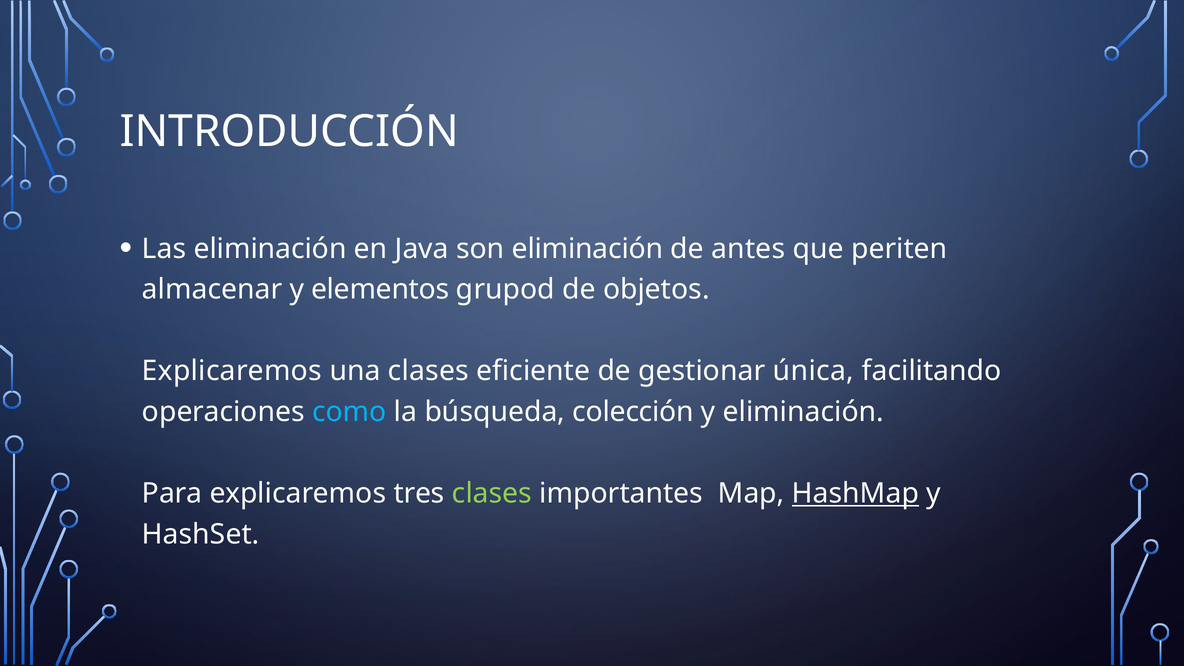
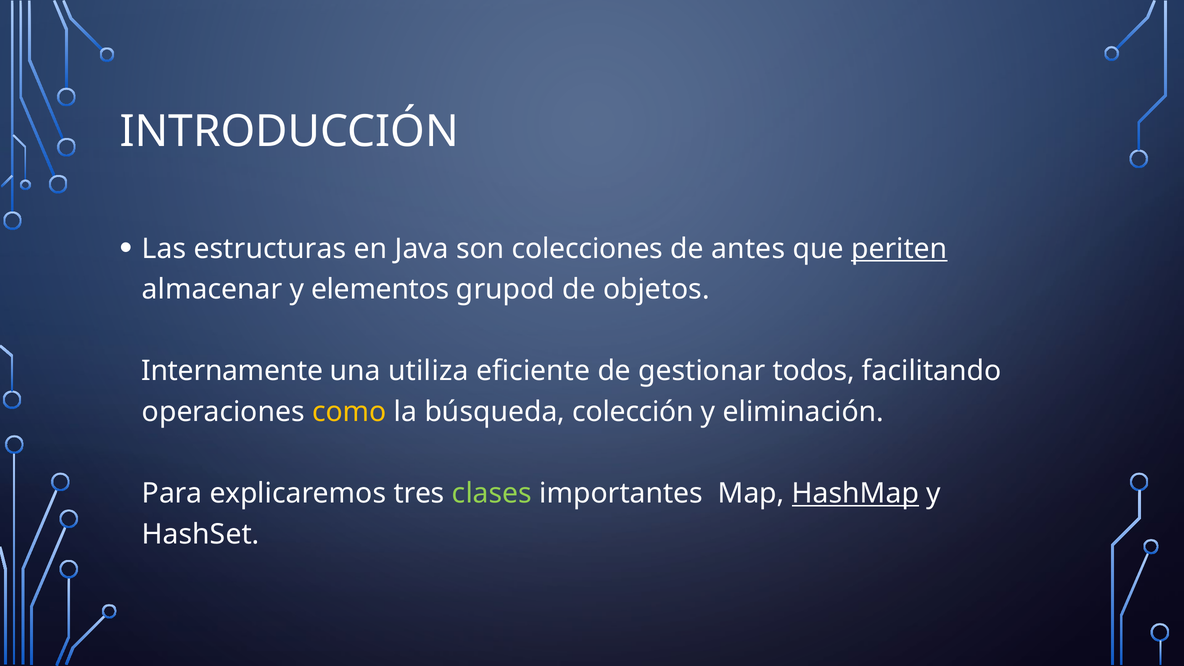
Las eliminación: eliminación -> estructuras (270, 249)
son eliminación: eliminación -> colecciones (587, 249)
periten underline: none -> present (899, 249)
Explicaremos: Explicaremos -> Internamente (232, 371)
una clases: clases -> utiliza (428, 371)
única: única -> todos (814, 371)
como colour: light blue -> yellow (349, 412)
